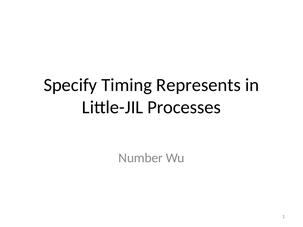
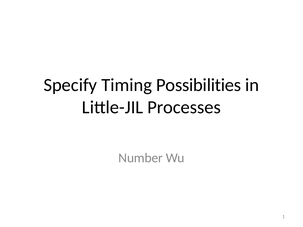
Represents: Represents -> Possibilities (199, 85)
